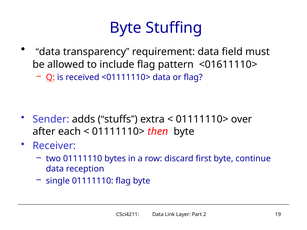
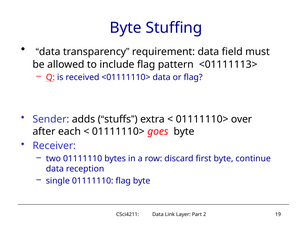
<01611110>: <01611110> -> <01111113> (228, 64)
then: then -> goes (158, 132)
